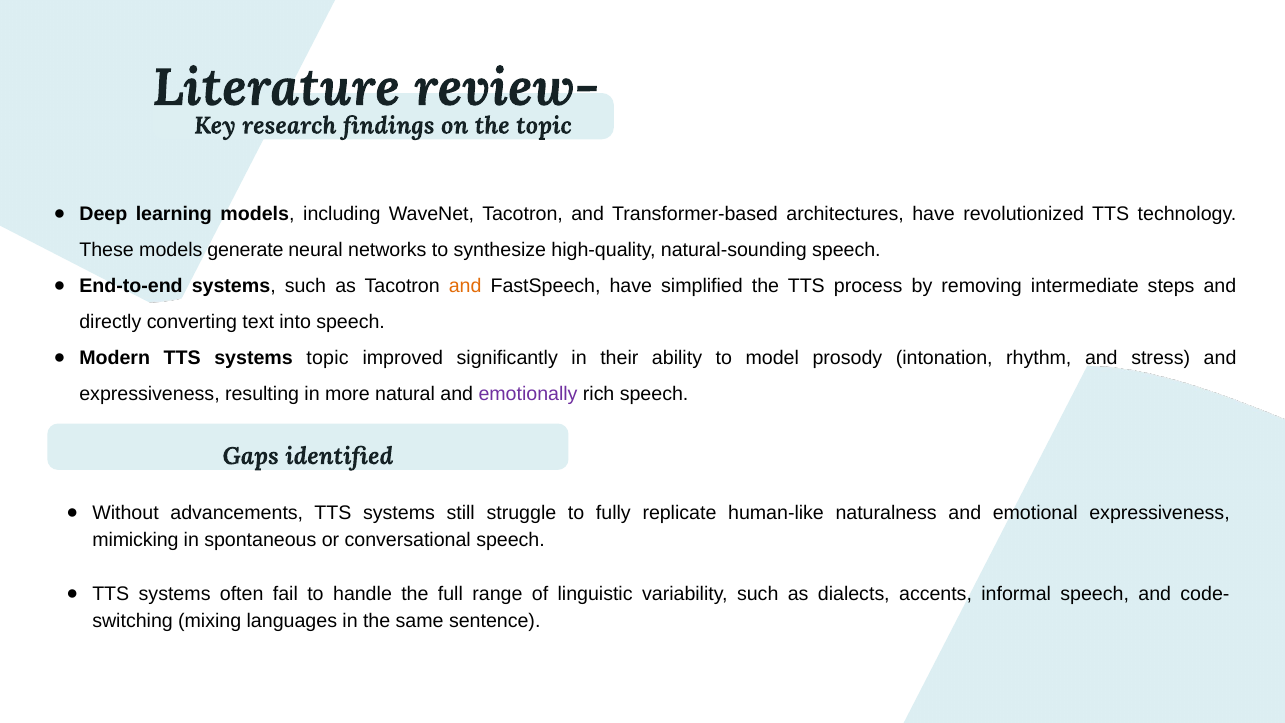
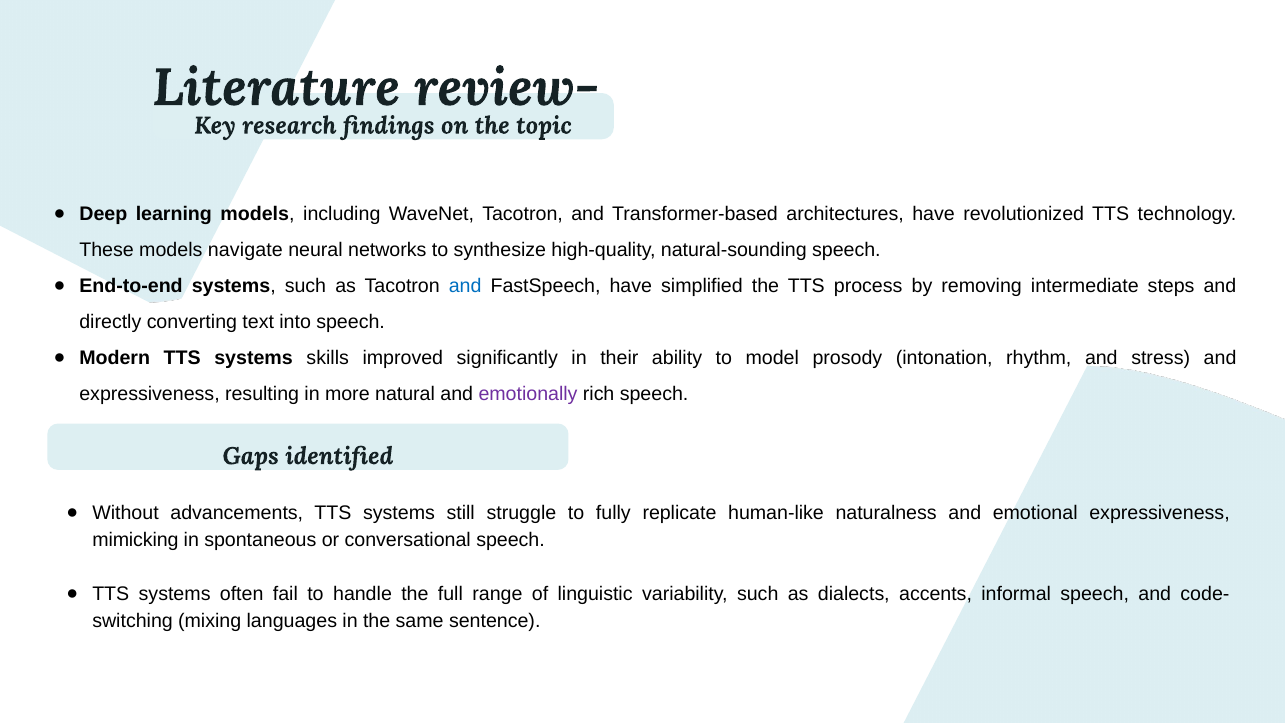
generate: generate -> navigate (245, 250)
and colour: orange -> blue (465, 286)
systems topic: topic -> skills (328, 358)
